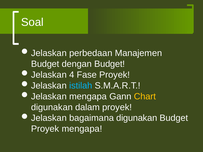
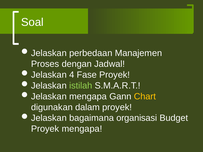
Budget: Budget -> Proses (45, 64)
dengan Budget: Budget -> Jadwal (110, 64)
istilah colour: light blue -> light green (81, 86)
bagaimana digunakan: digunakan -> organisasi (137, 118)
